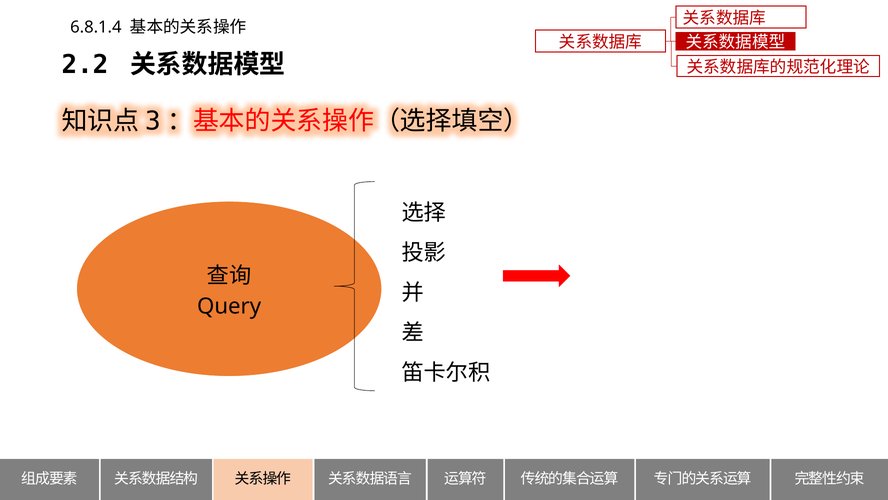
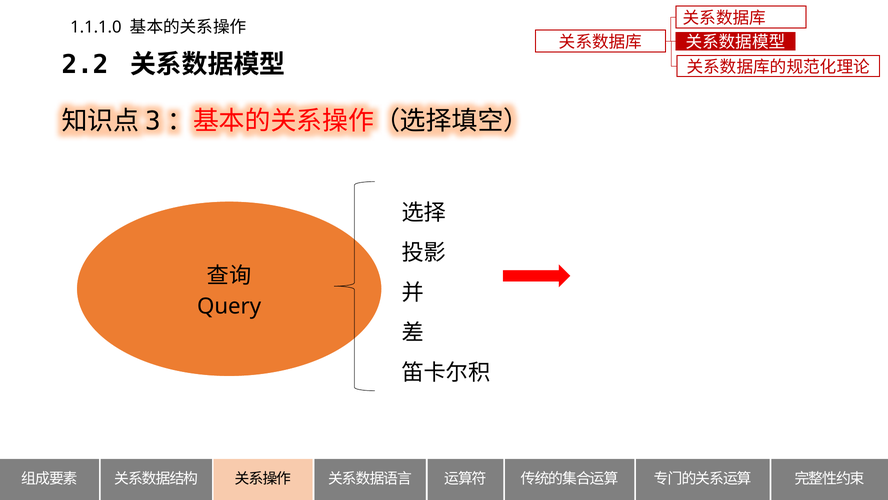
6.8.1.4: 6.8.1.4 -> 1.1.1.0 (96, 27)
